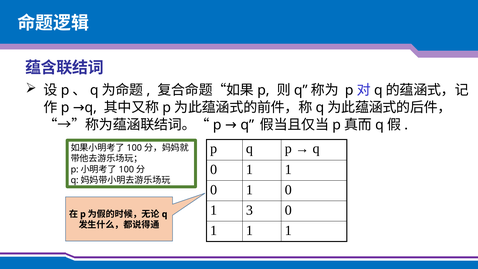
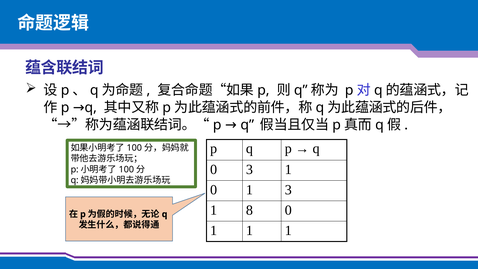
1: 1 -> 3 (249, 169)
0 1 0: 0 -> 3 (288, 190)
3: 3 -> 8 (249, 210)
